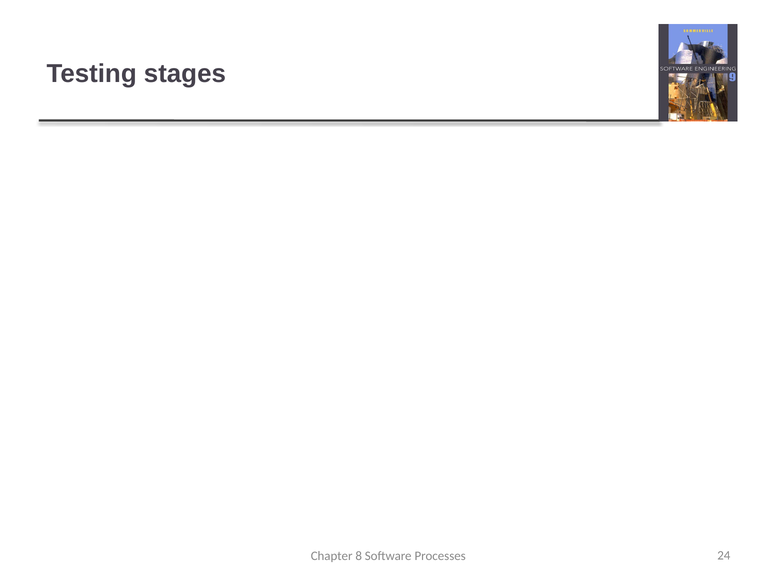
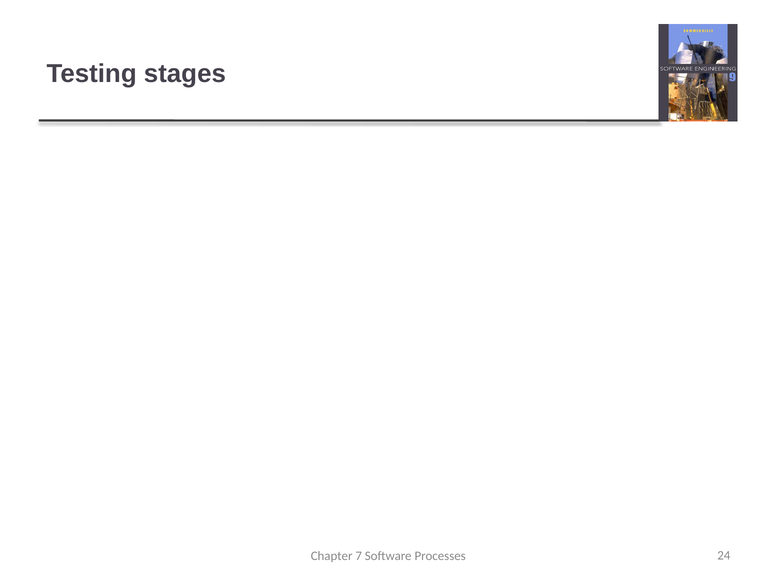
8: 8 -> 7 (359, 557)
